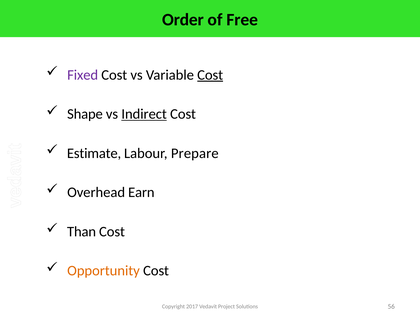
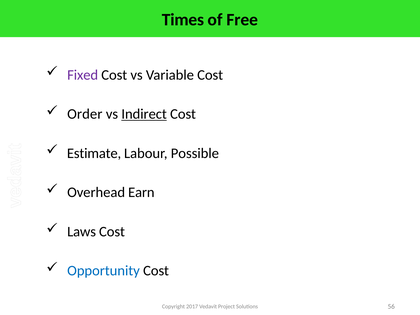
Order: Order -> Times (183, 20)
Cost underline: present -> none (210, 75)
Shape: Shape -> Order (85, 114)
Prepare: Prepare -> Possible (195, 153)
Than: Than -> Laws (82, 232)
Opportunity colour: orange -> blue (104, 271)
